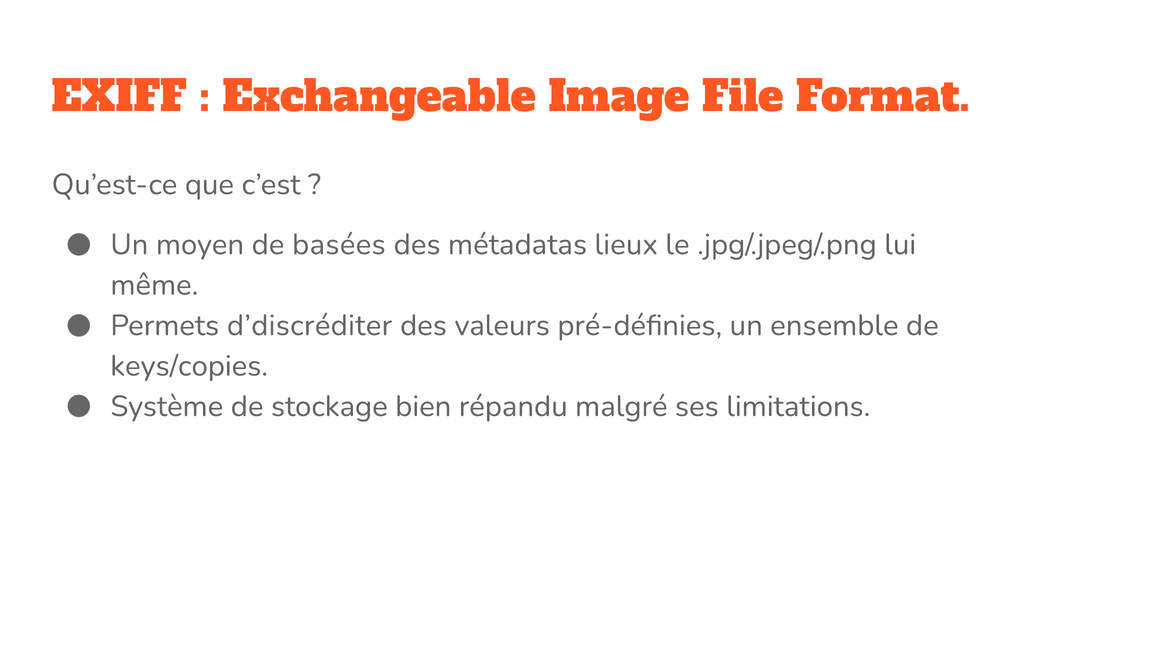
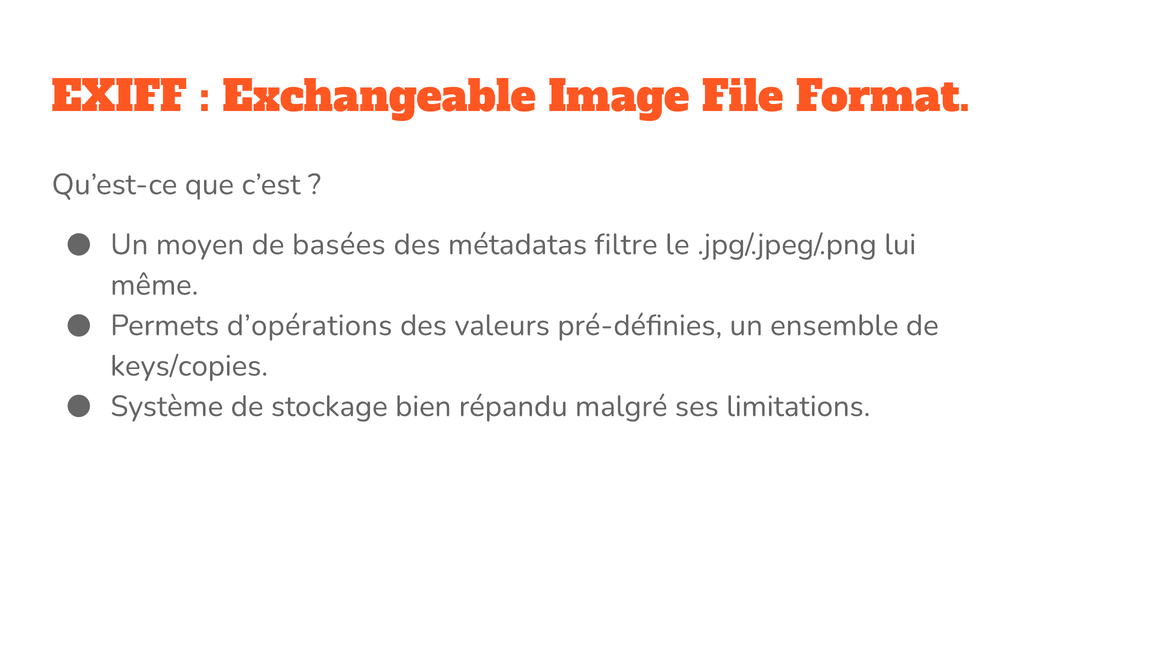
lieux: lieux -> filtre (626, 244)
d’discréditer: d’discréditer -> d’opérations (310, 325)
